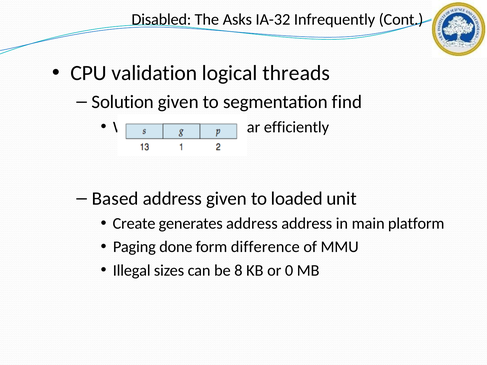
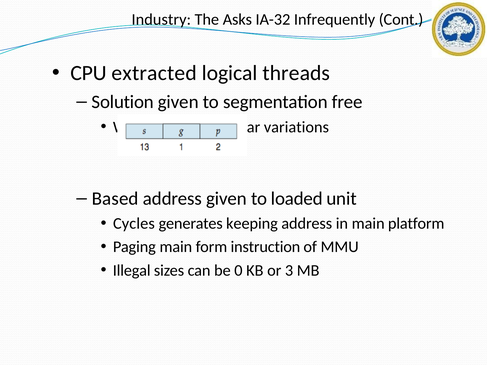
Disabled: Disabled -> Industry (161, 19)
validation: validation -> extracted (154, 73)
find: find -> free (347, 102)
efficiently: efficiently -> variations (296, 127)
Create: Create -> Cycles (134, 224)
generates address: address -> keeping (252, 224)
Paging done: done -> main (176, 247)
difference: difference -> instruction (265, 247)
8: 8 -> 0 (238, 271)
0: 0 -> 3 (289, 271)
